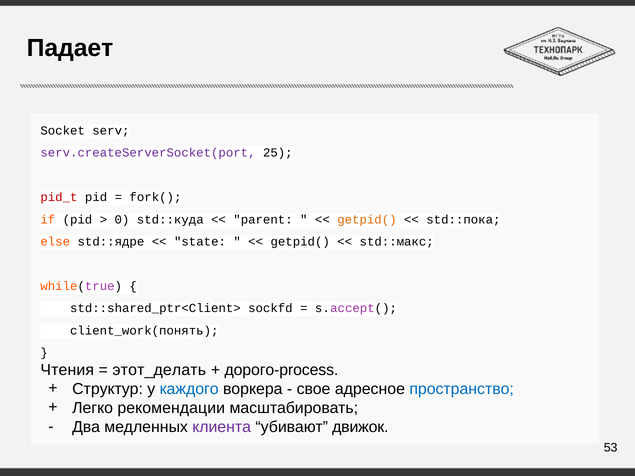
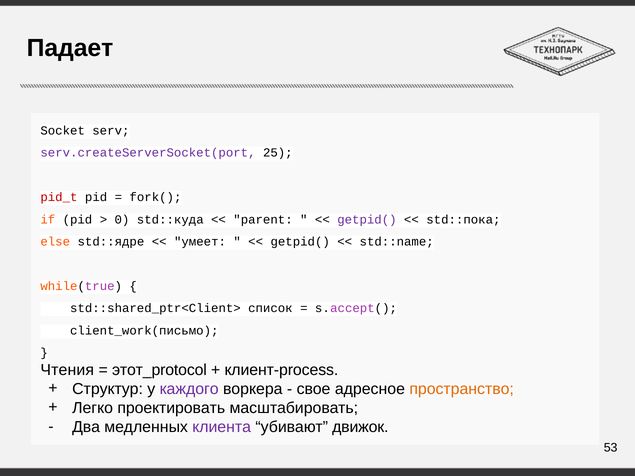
getpid( colour: orange -> purple (367, 220)
state: state -> умеет (200, 242)
std::макс: std::макс -> std::name (397, 242)
sockfd: sockfd -> список (270, 309)
client_work(понять: client_work(понять -> client_work(письмо (144, 331)
этот_делать: этот_делать -> этот_protocol (159, 370)
дорого-process: дорого-process -> клиент-process (281, 370)
каждого colour: blue -> purple (189, 389)
пространство colour: blue -> orange (462, 389)
рекомендации: рекомендации -> проектировать (171, 408)
